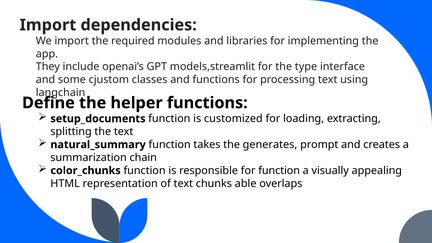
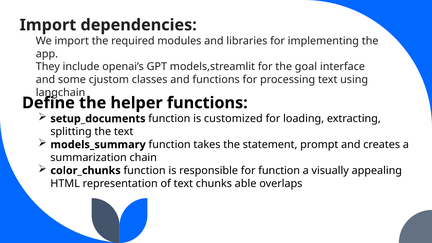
type: type -> goal (306, 67)
natural_summary: natural_summary -> models_summary (98, 145)
generates: generates -> statement (270, 145)
